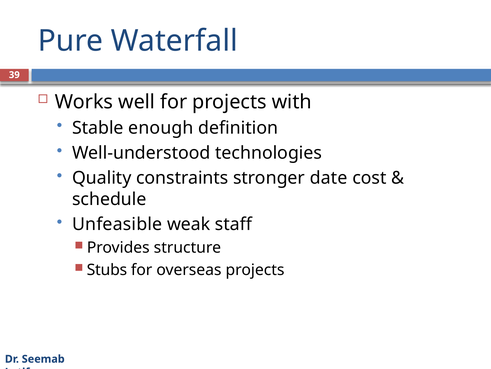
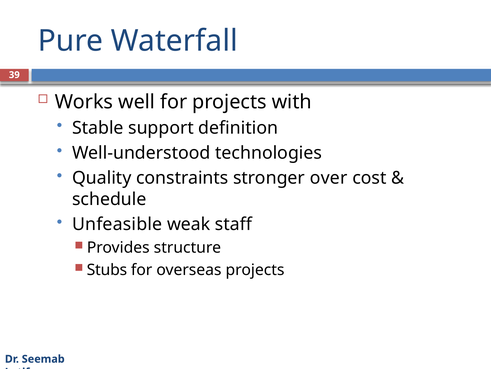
enough: enough -> support (161, 128)
date: date -> over (329, 178)
